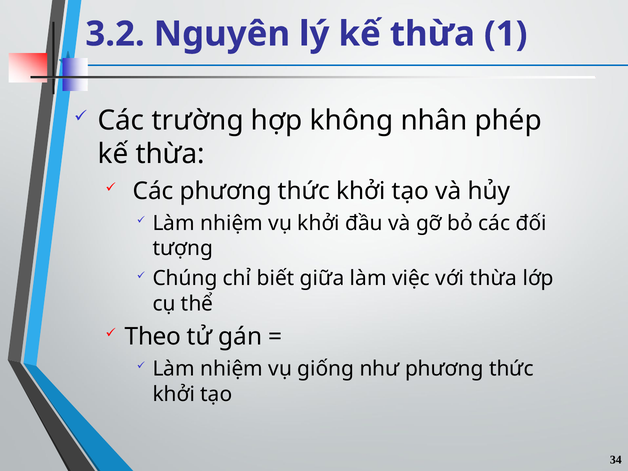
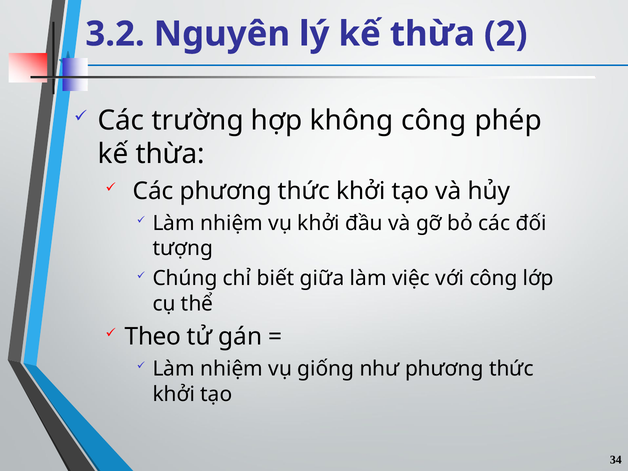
1: 1 -> 2 (506, 34)
không nhân: nhân -> công (434, 121)
với thừa: thừa -> công (494, 279)
